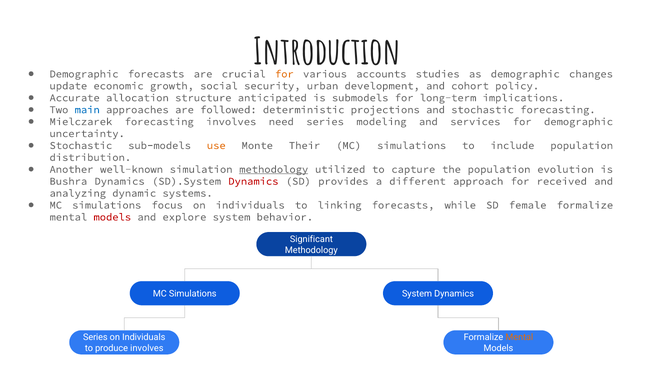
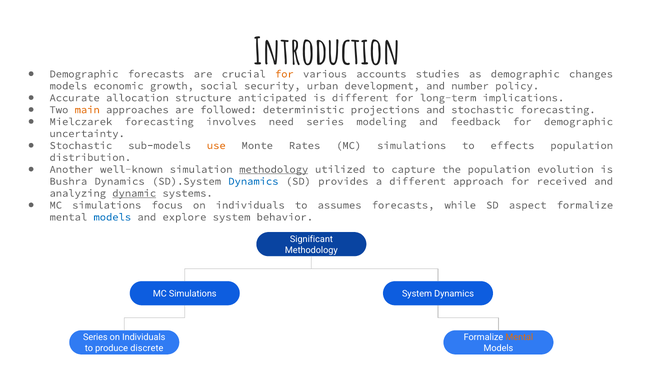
update: update -> models (68, 86)
cohort: cohort -> number (470, 86)
is submodels: submodels -> different (360, 98)
main colour: blue -> orange (87, 110)
services: services -> feedback (475, 122)
Their: Their -> Rates (305, 145)
include: include -> effects (512, 145)
Dynamics colour: red -> blue (253, 181)
dynamic underline: none -> present (134, 193)
linking: linking -> assumes (340, 205)
female: female -> aspect (528, 205)
models colour: red -> blue (112, 217)
produce involves: involves -> discrete (147, 348)
